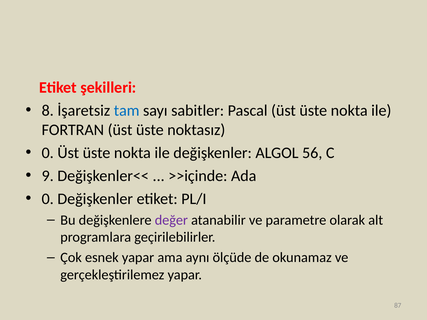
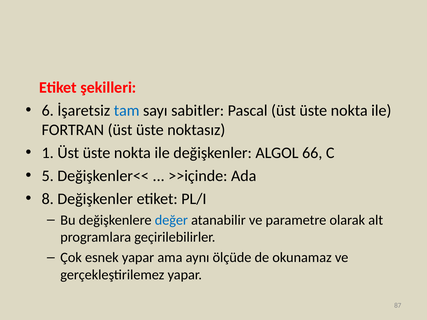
8: 8 -> 6 (48, 111)
0: 0 -> 1 (48, 153)
56: 56 -> 66 (312, 153)
9: 9 -> 5 (48, 176)
0: 0 -> 8 (48, 199)
değer colour: purple -> blue (171, 220)
